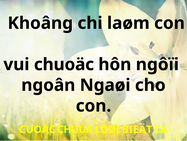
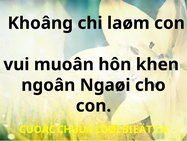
chuoäc: chuoäc -> muoân (64, 64)
ngôïi: ngôïi -> khen (157, 64)
